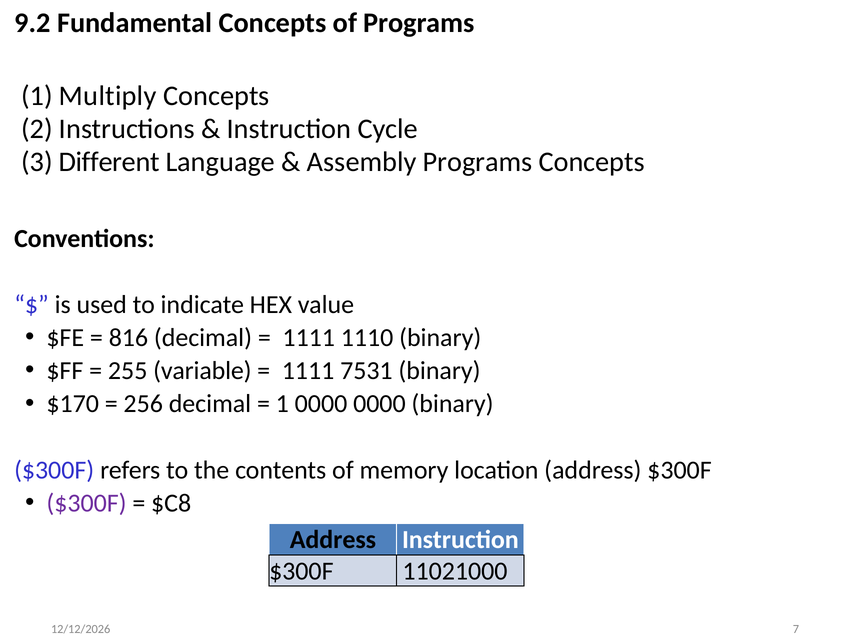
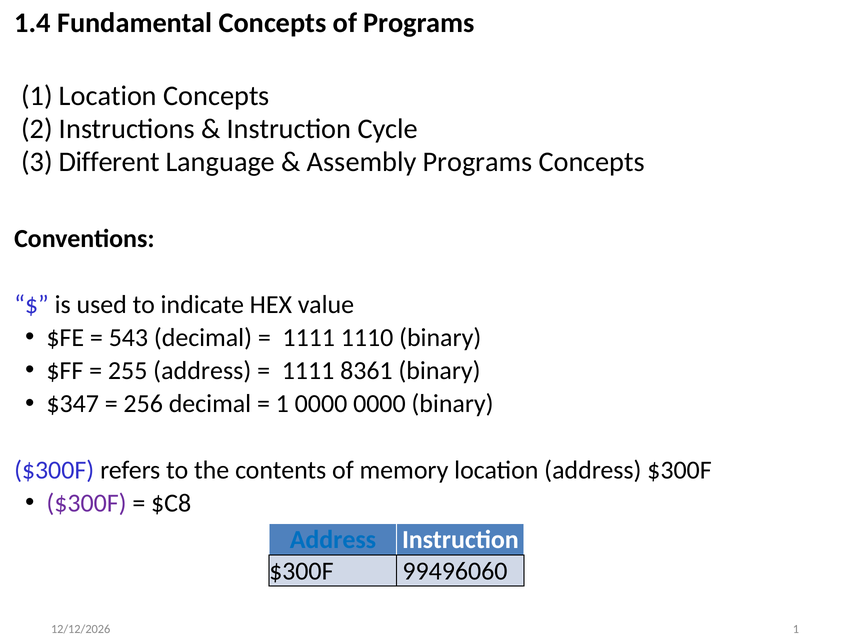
9.2: 9.2 -> 1.4 (33, 23)
1 Multiply: Multiply -> Location (108, 96)
816: 816 -> 543 (128, 338)
255 variable: variable -> address (202, 371)
7531: 7531 -> 8361 (366, 371)
$170: $170 -> $347 (73, 404)
Address colour: black -> blue (333, 540)
11021000: 11021000 -> 99496060 (455, 571)
7: 7 -> 1 (796, 630)
